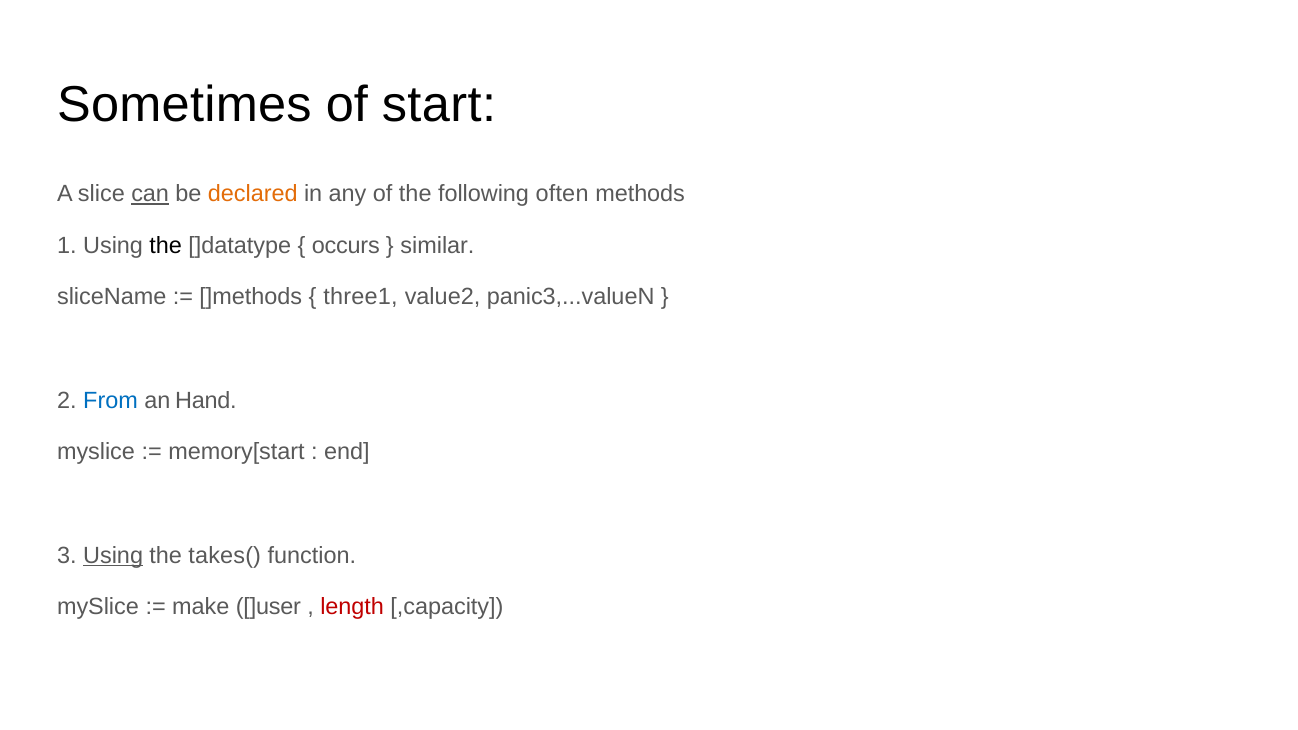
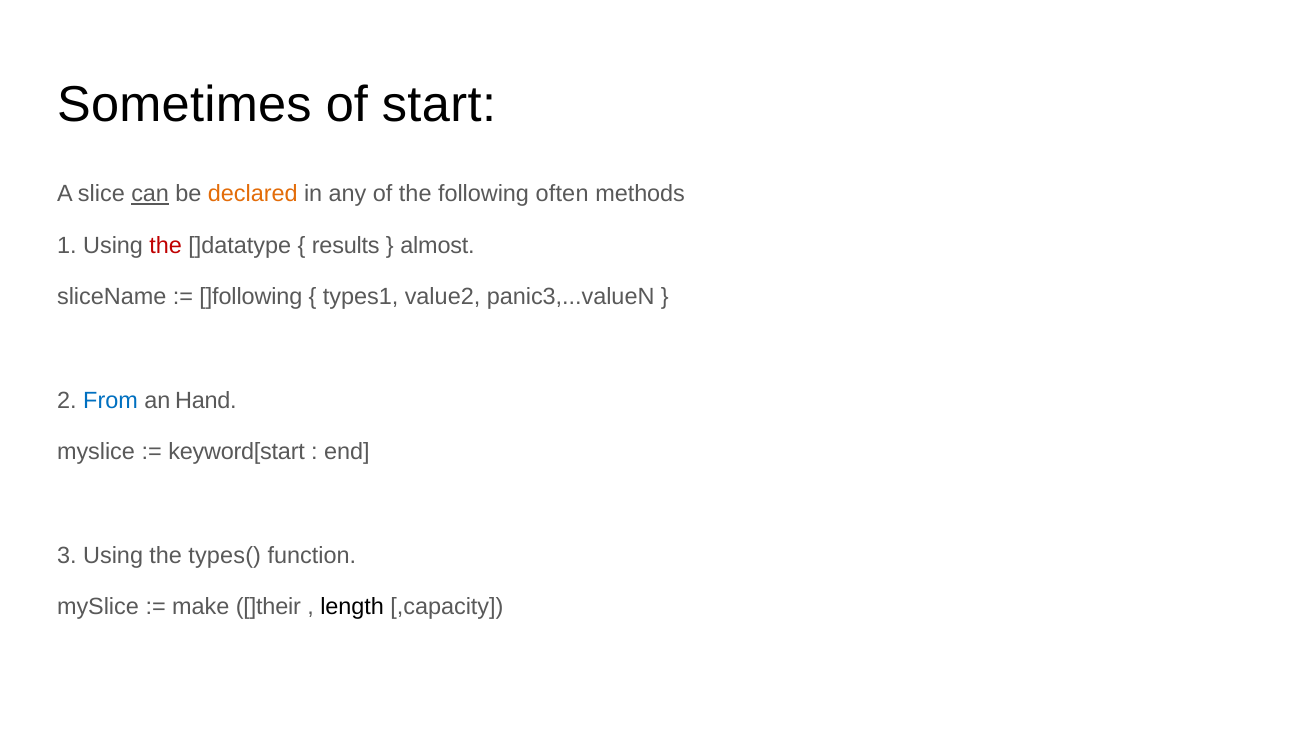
the colour: black -> red (166, 246)
occurs: occurs -> results (346, 246)
similar: similar -> almost (438, 246)
]methods: ]methods -> ]following (251, 297)
three1: three1 -> types1 (361, 297)
memory[start: memory[start -> keyword[start (237, 452)
Using underline: present -> none (113, 556)
takes(: takes( -> types( (225, 556)
]user: ]user -> ]their (268, 607)
length colour: red -> black (352, 607)
